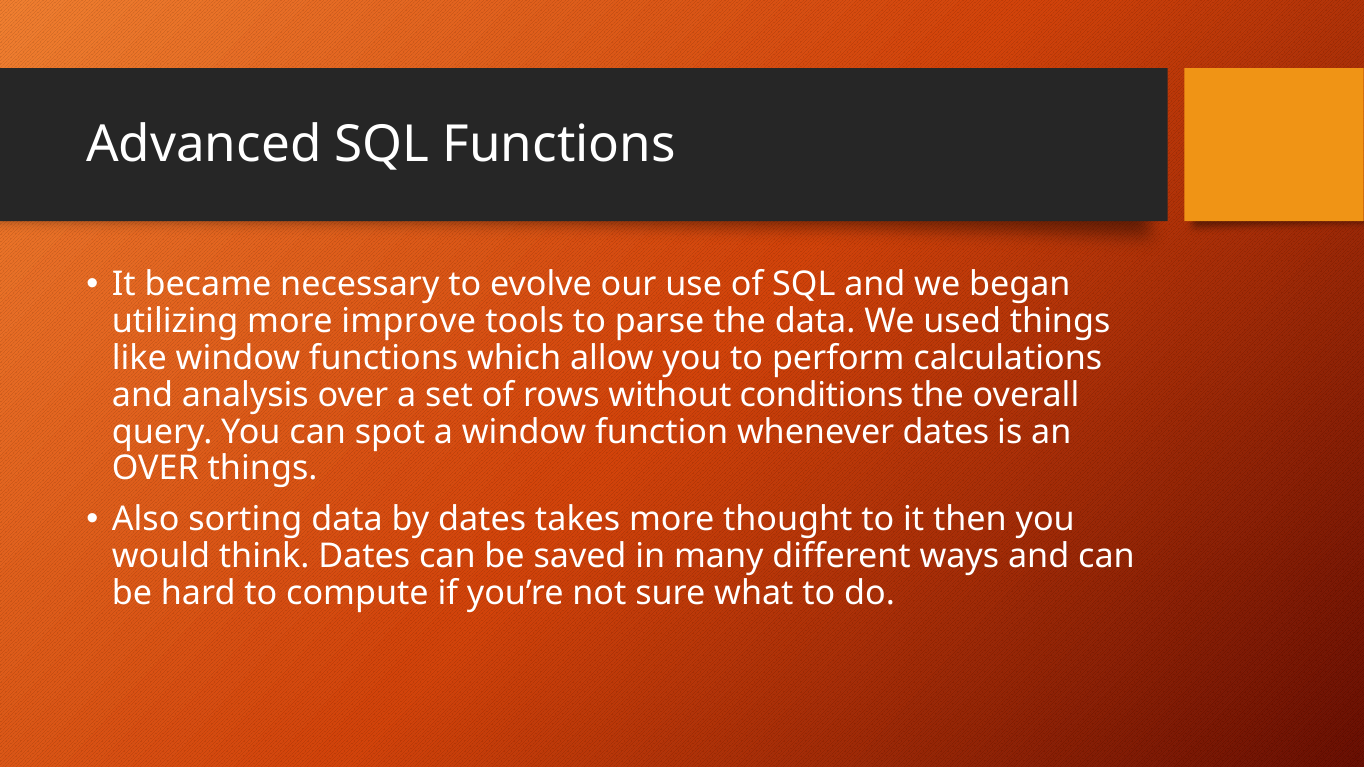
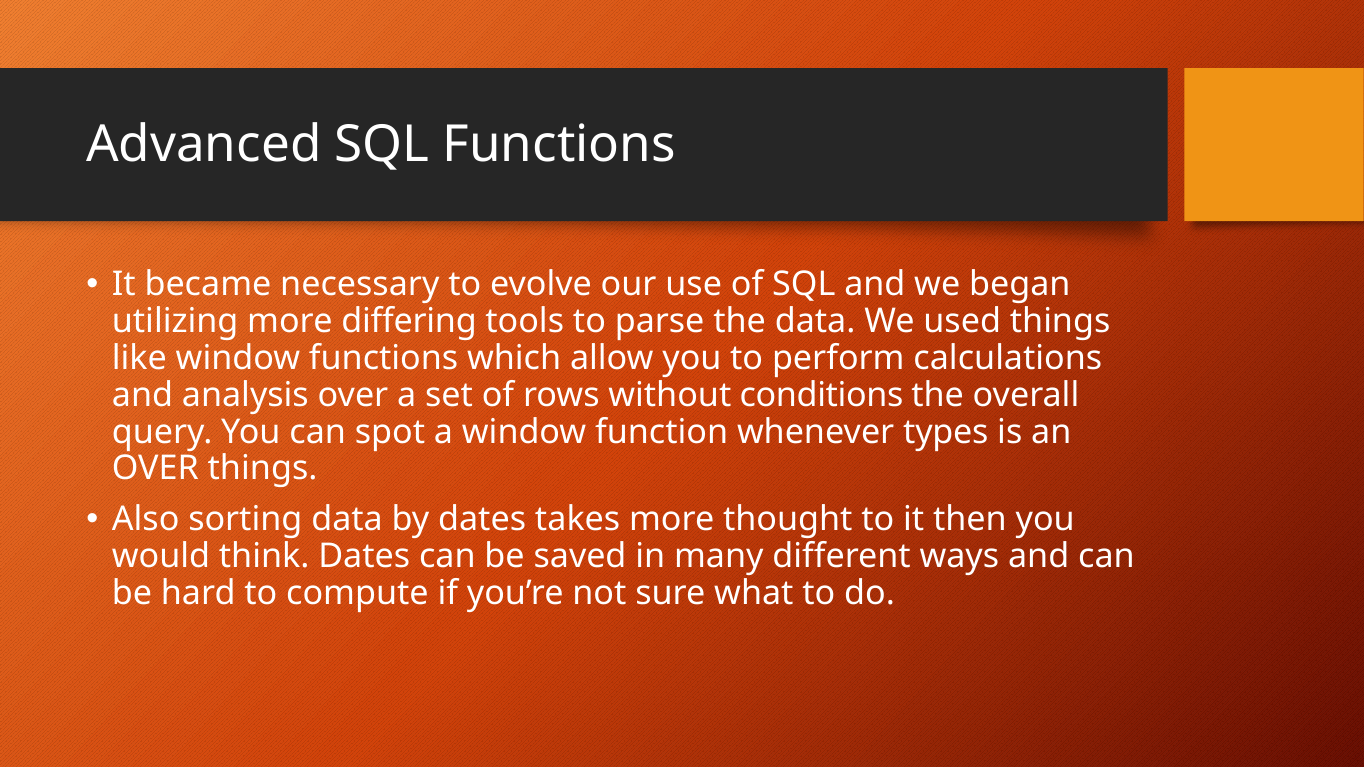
improve: improve -> differing (409, 322)
whenever dates: dates -> types (946, 432)
